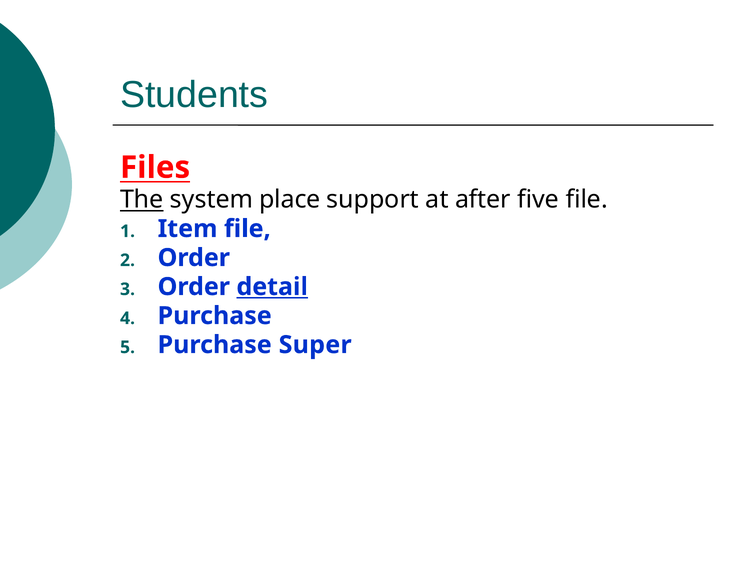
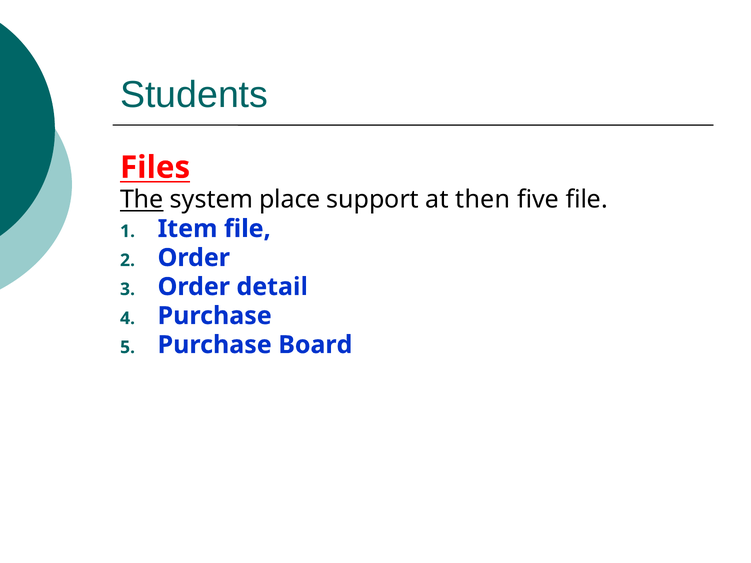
after: after -> then (483, 200)
detail underline: present -> none (272, 287)
Super: Super -> Board (315, 345)
